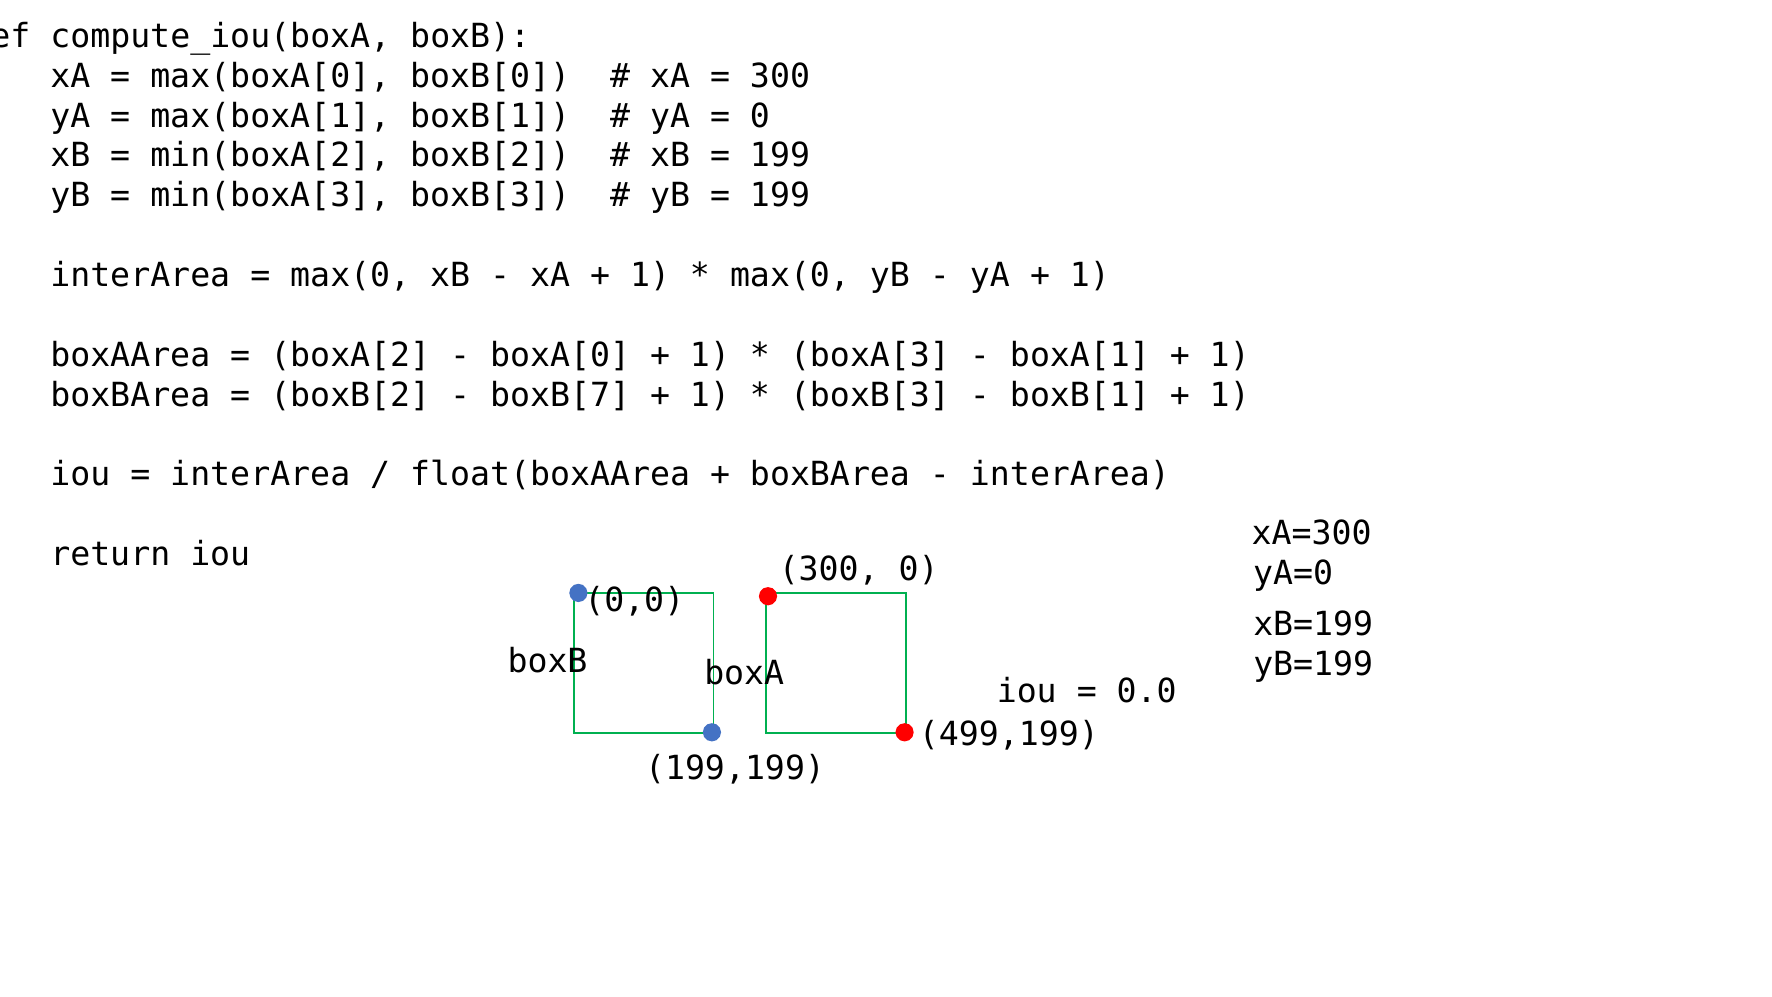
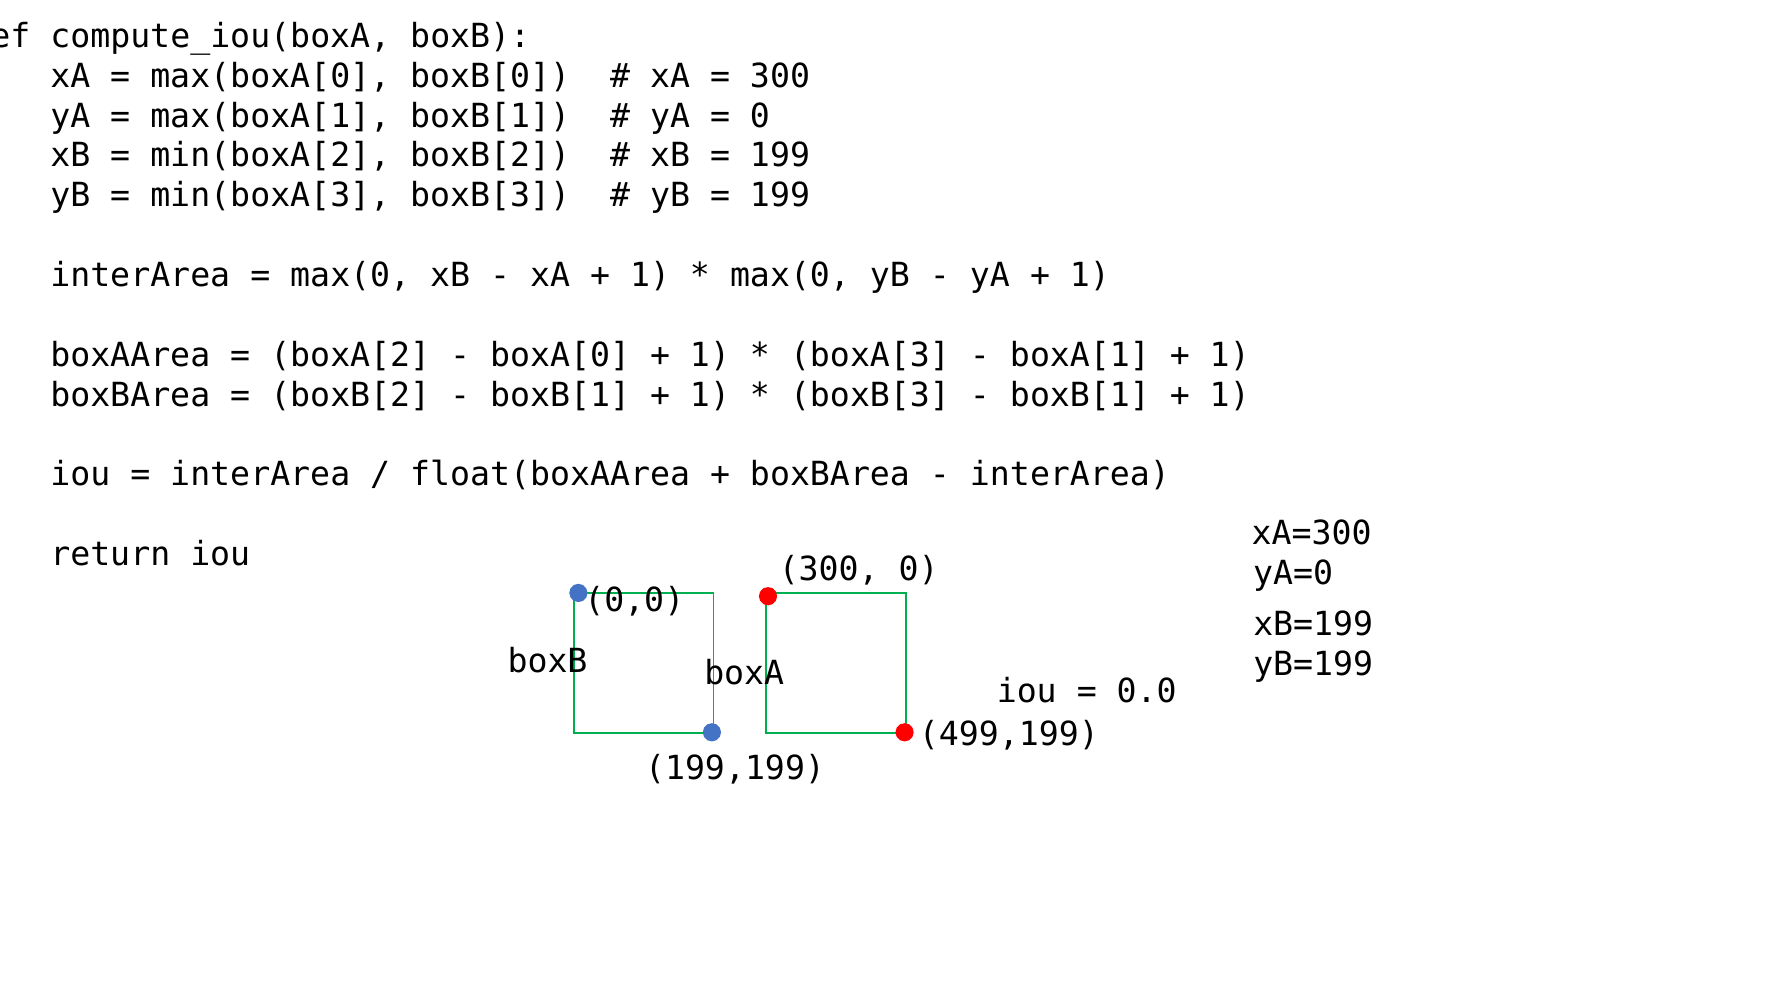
boxB[7: boxB[7 -> boxB[1 (560, 395)
